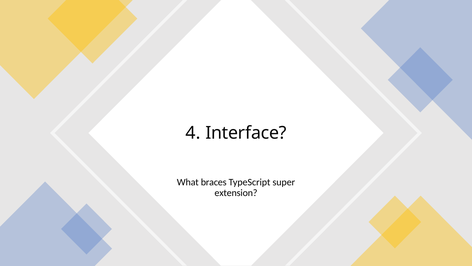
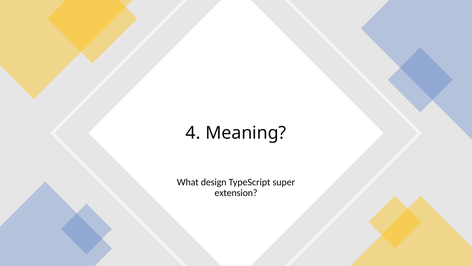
Interface: Interface -> Meaning (246, 133)
braces: braces -> design (214, 182)
